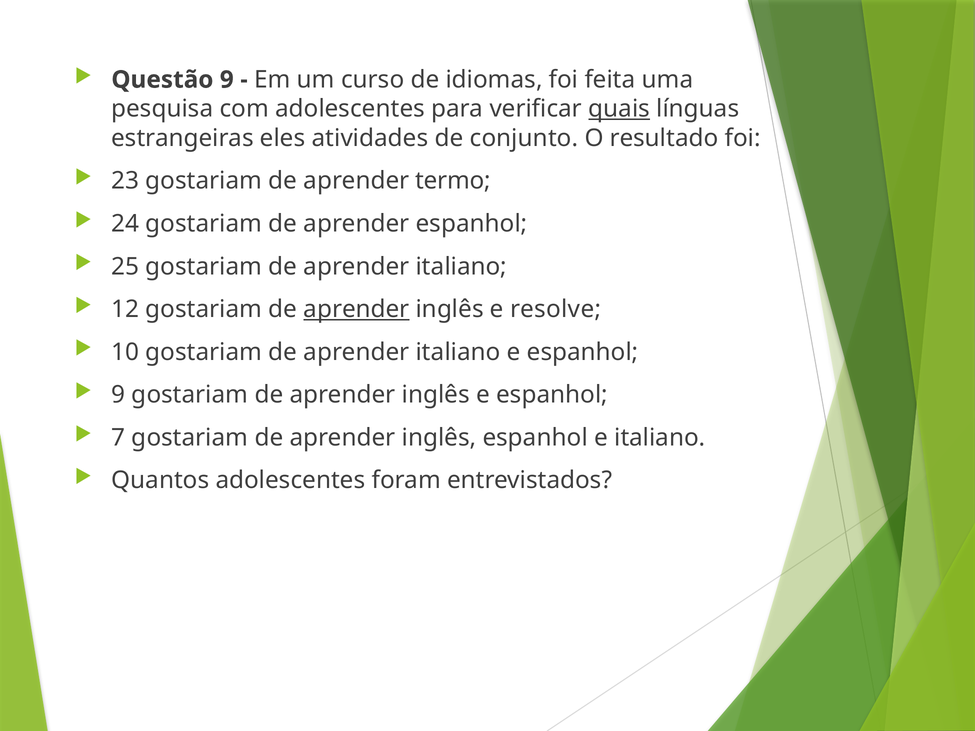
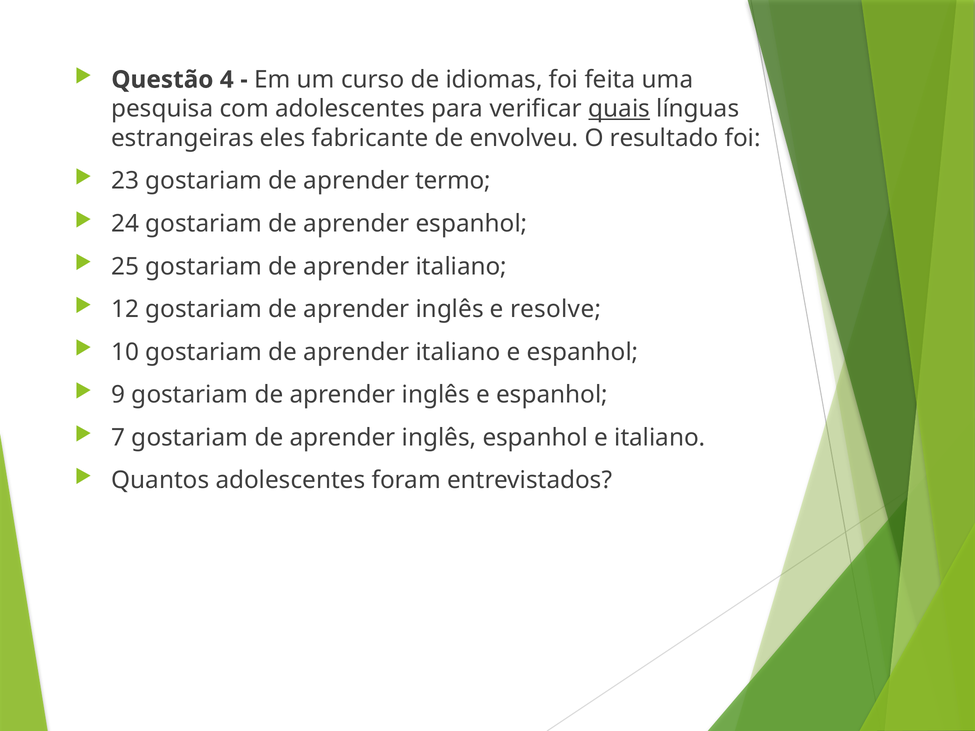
Questão 9: 9 -> 4 (227, 80)
atividades: atividades -> fabricante (370, 138)
conjunto: conjunto -> envolveu (524, 138)
aprender underline: present -> none (356, 309)
